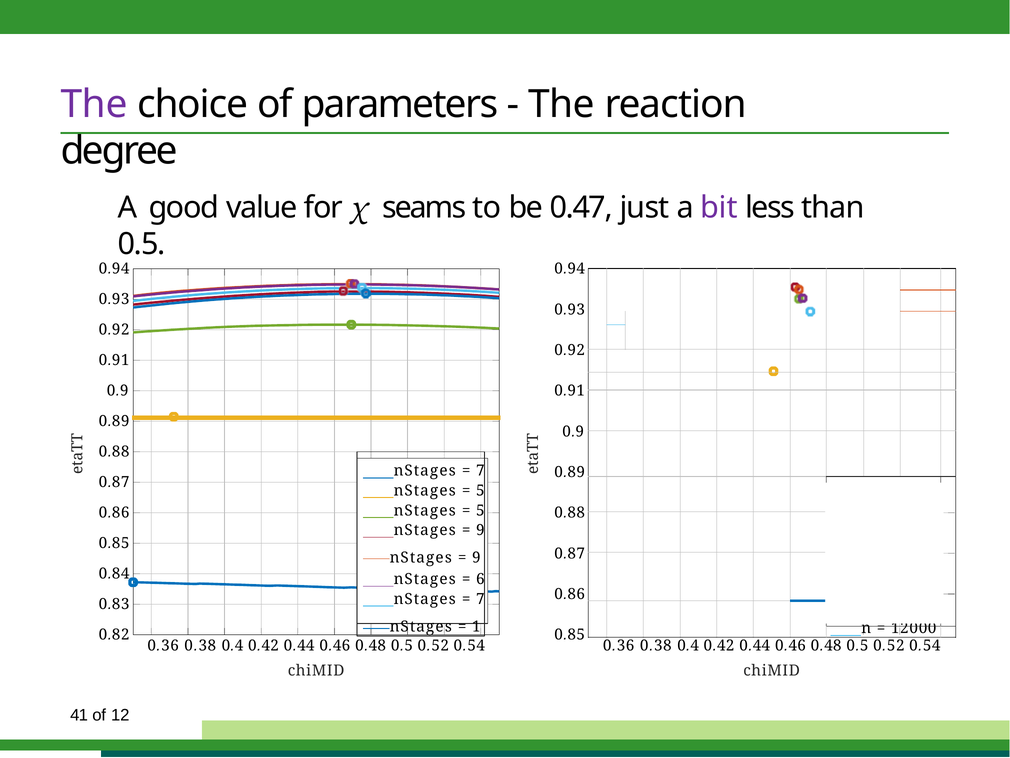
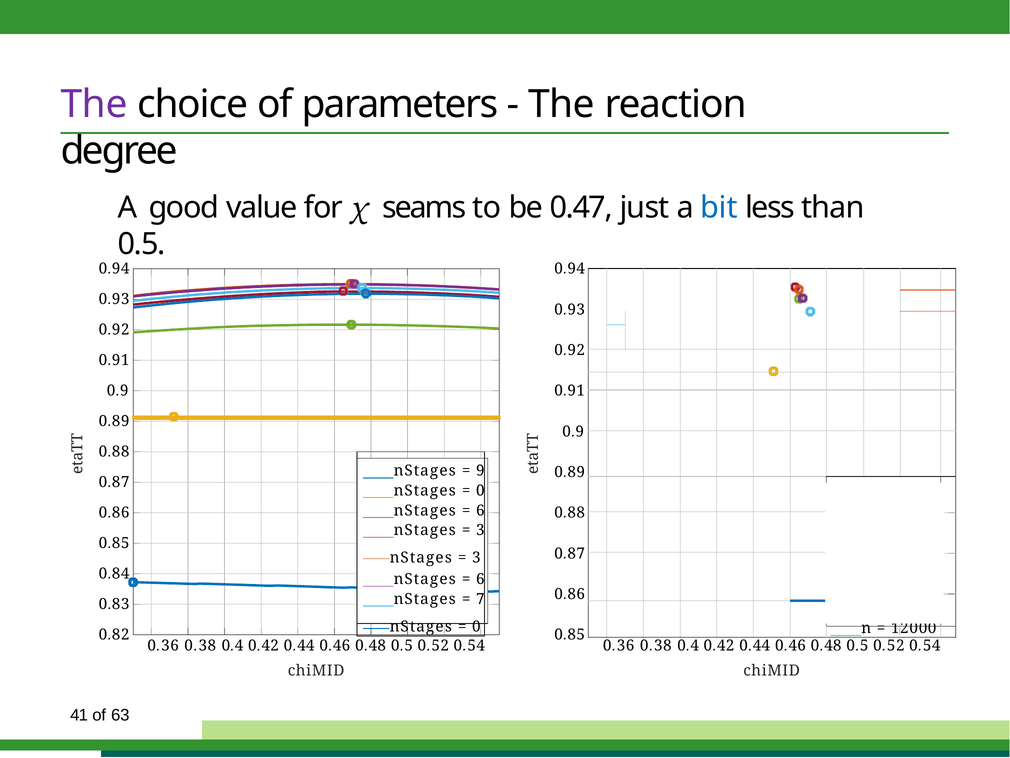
bit colour: purple -> blue (719, 208)
7: 7 -> 9 (480, 471)
5: 5 -> 0 (480, 491)
5: 5 -> 6 (480, 511)
9: 9 -> 3 (480, 530)
9: 9 -> 3 (476, 558)
1: 1 -> 0 (476, 627)
12: 12 -> 63 (120, 715)
